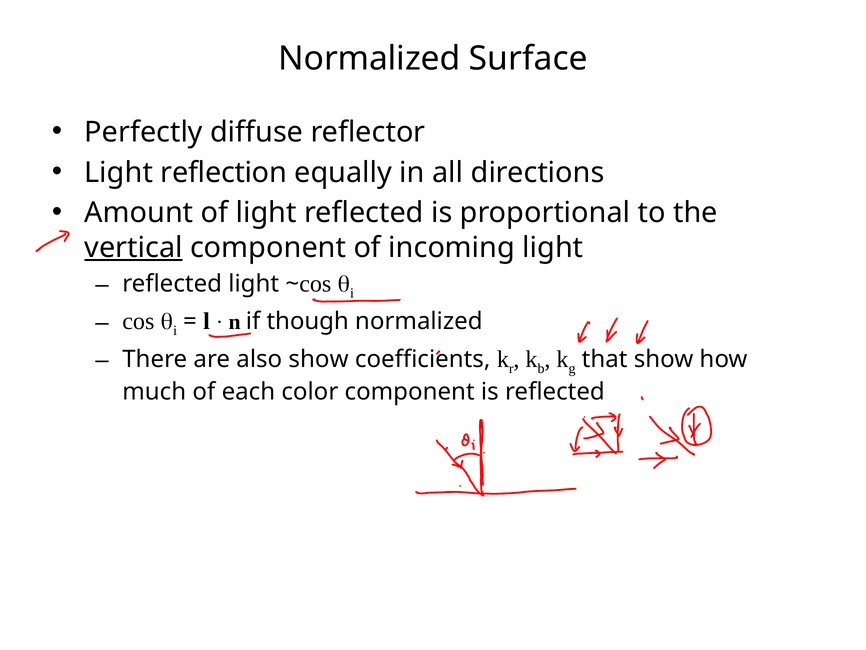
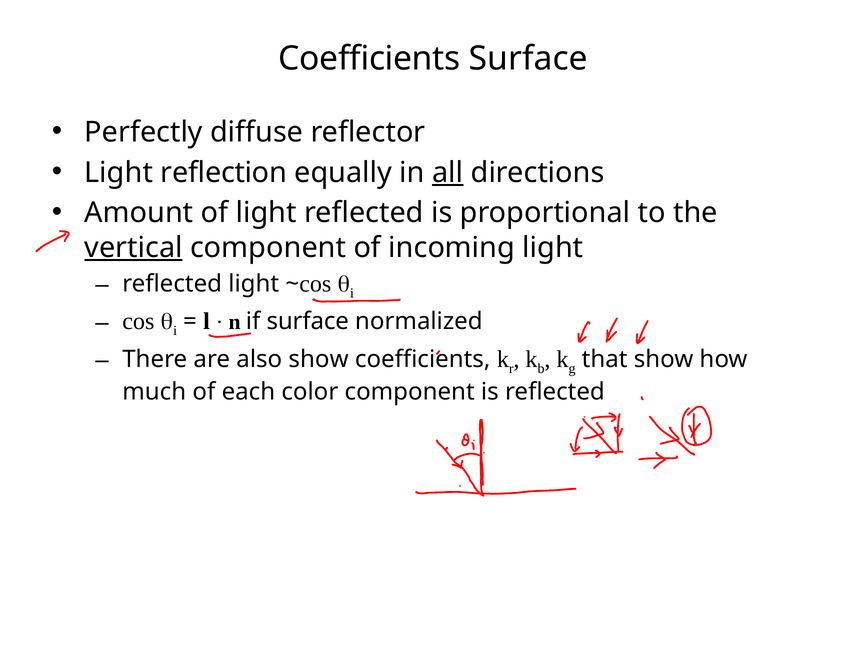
Normalized: Normalized -> Coefficients (369, 59)
all underline: none -> present (448, 172)
if though: though -> surface (308, 321)
